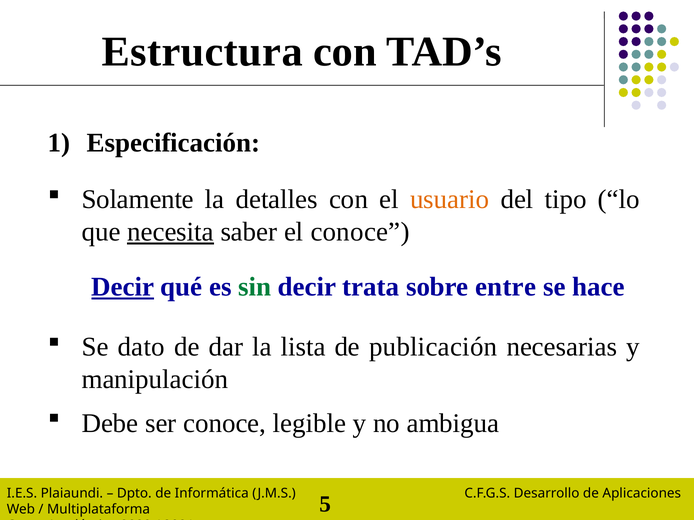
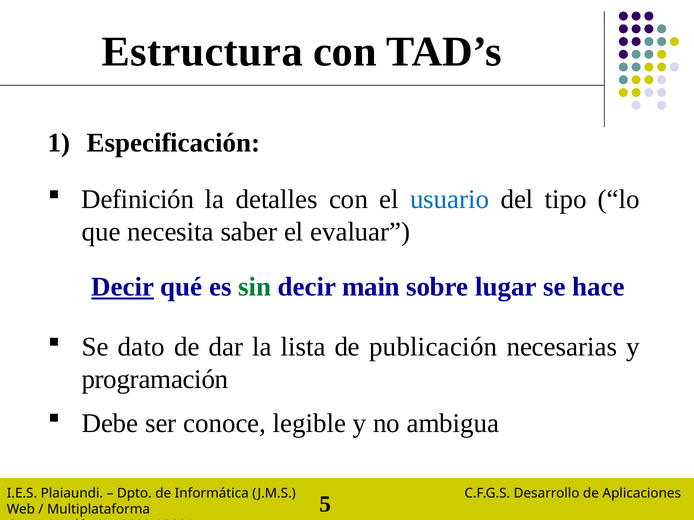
Solamente: Solamente -> Definición (138, 200)
usuario colour: orange -> blue (450, 200)
necesita underline: present -> none (170, 232)
el conoce: conoce -> evaluar (360, 232)
trata: trata -> main (371, 287)
entre: entre -> lugar (506, 287)
manipulación: manipulación -> programación (155, 380)
